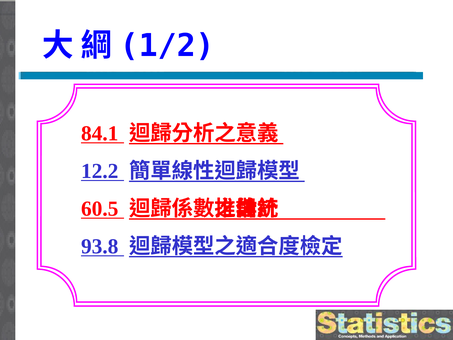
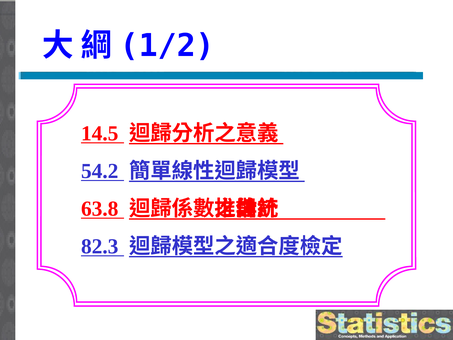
84.1: 84.1 -> 14.5 (100, 133)
12.2: 12.2 -> 54.2 (100, 171)
60.5: 60.5 -> 63.8 (100, 209)
93.8: 93.8 -> 82.3 (100, 246)
